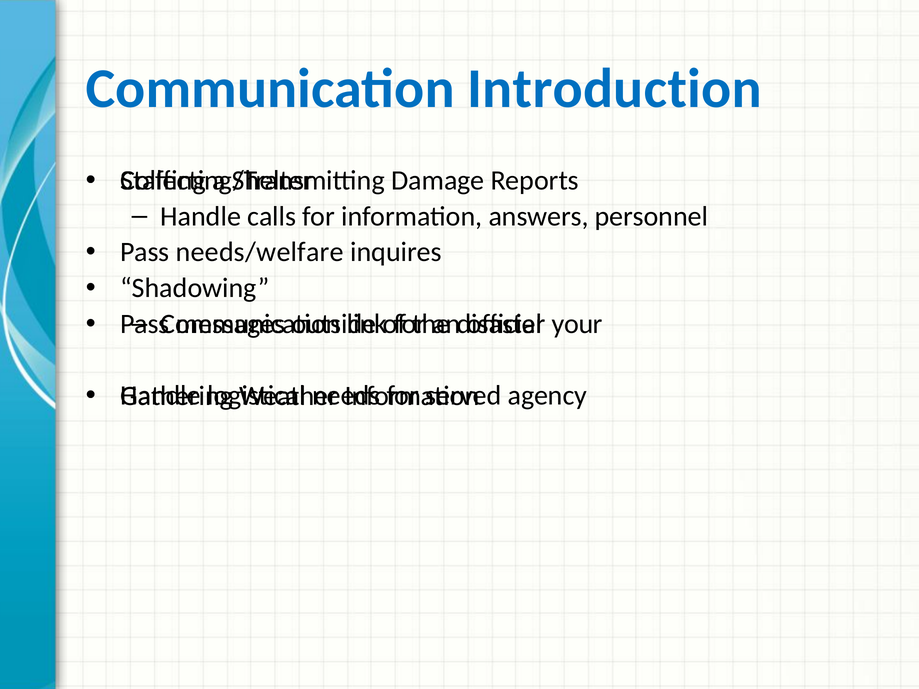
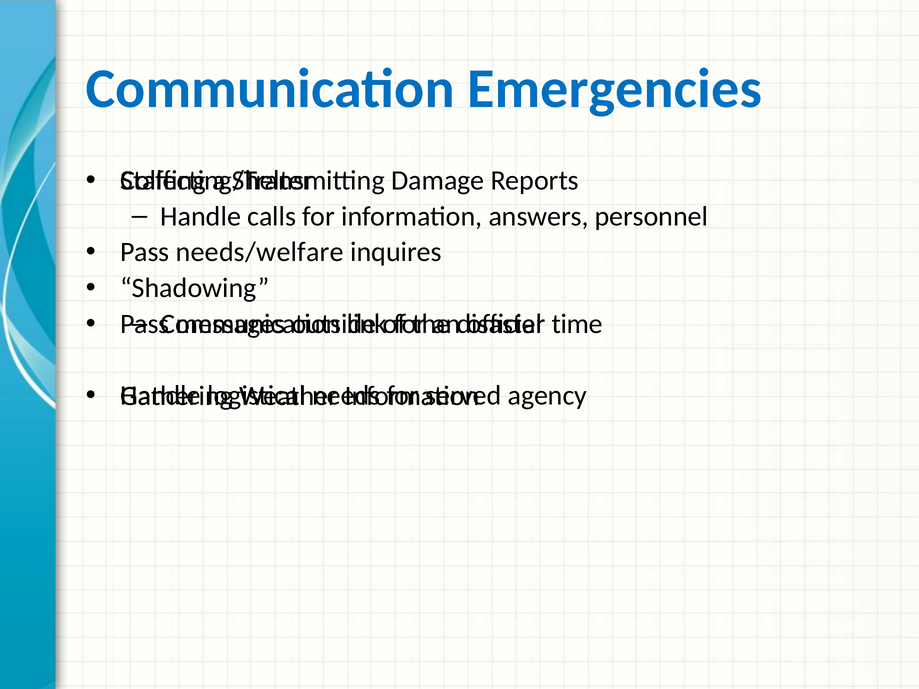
Introduction: Introduction -> Emergencies (615, 89)
your: your -> time (577, 324)
